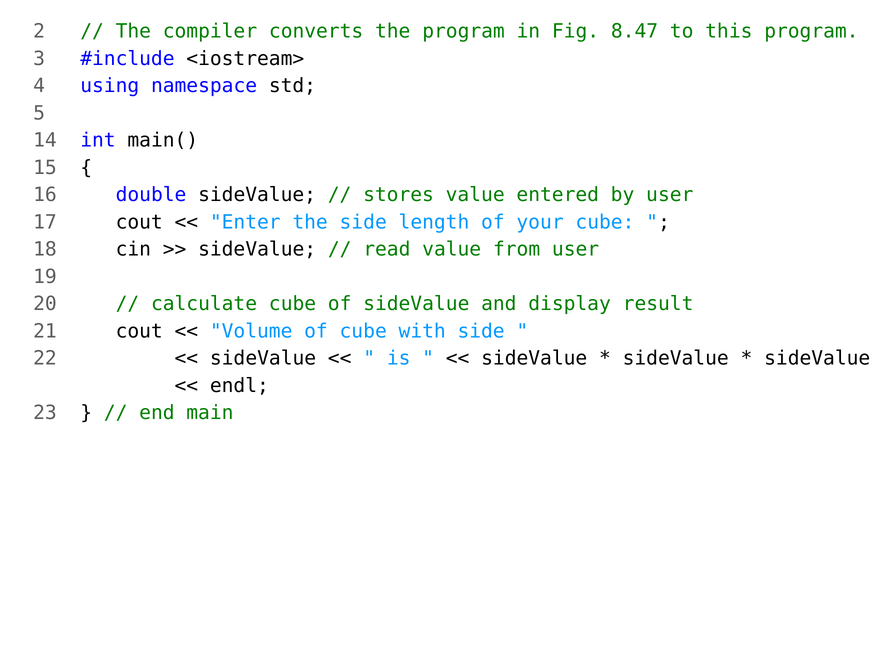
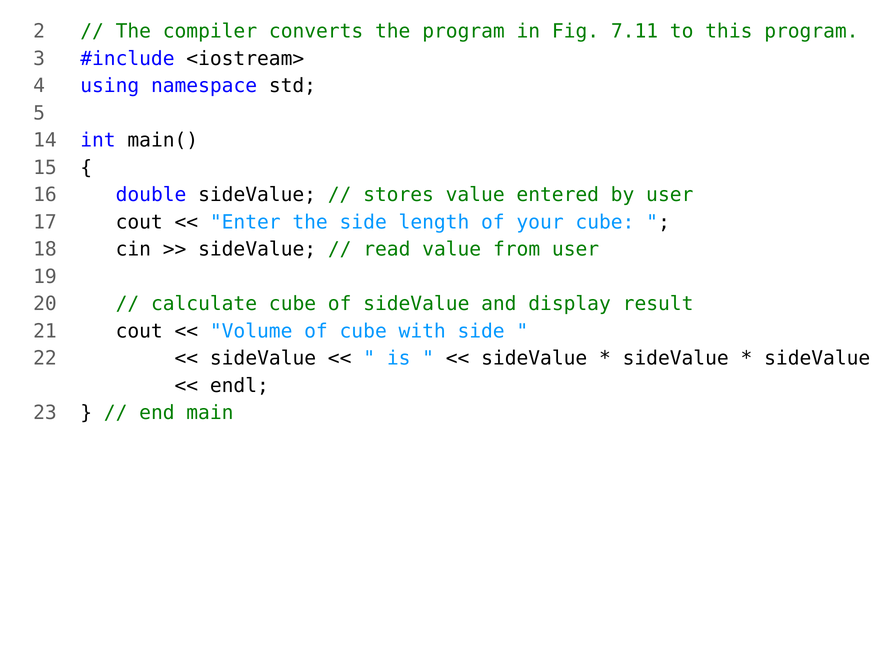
8.47: 8.47 -> 7.11 (635, 31)
